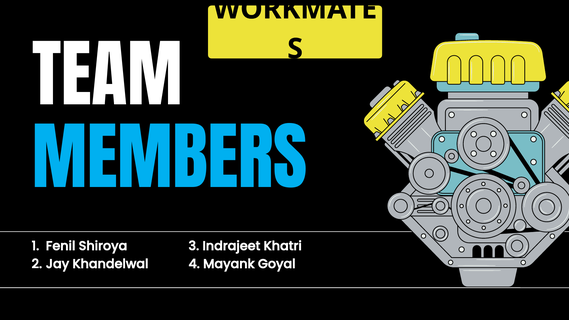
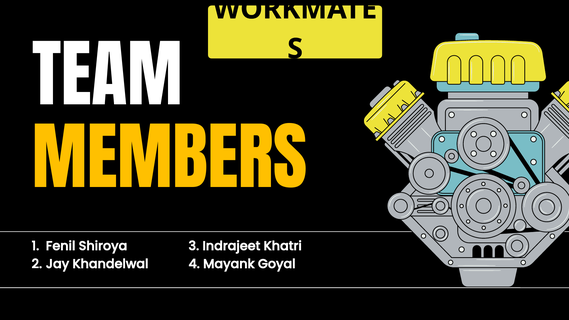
MEMBERS colour: light blue -> yellow (170, 163)
